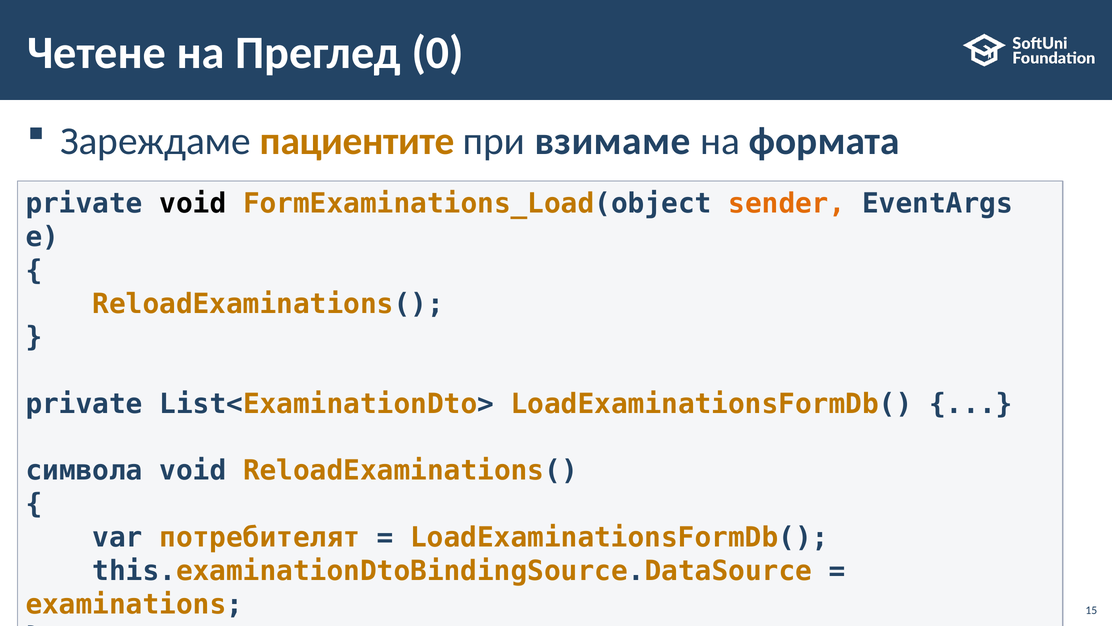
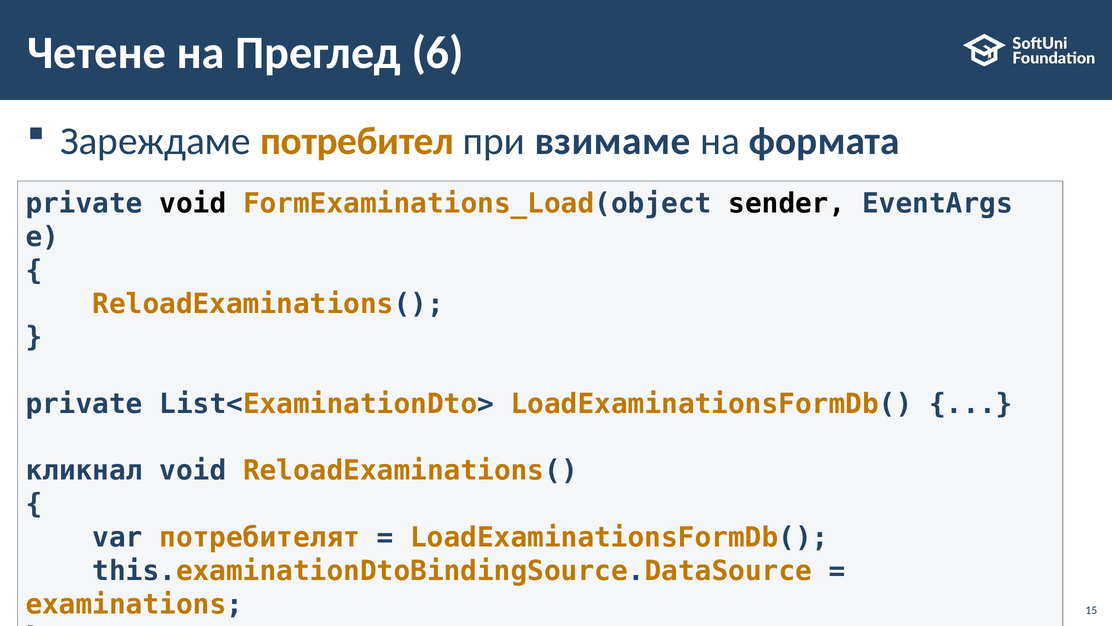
0: 0 -> 6 (438, 53)
пациентите: пациентите -> потребител (357, 141)
sender colour: orange -> black (787, 204)
символа: символа -> кликнал (84, 470)
